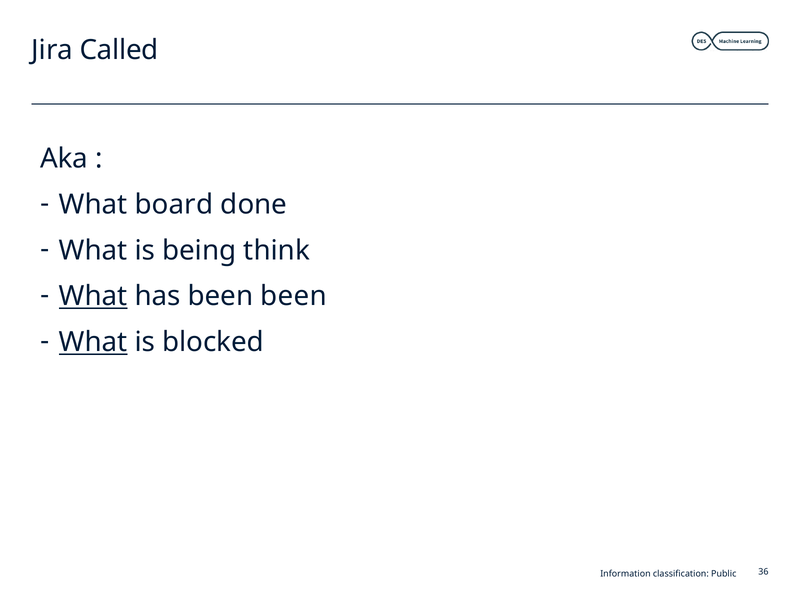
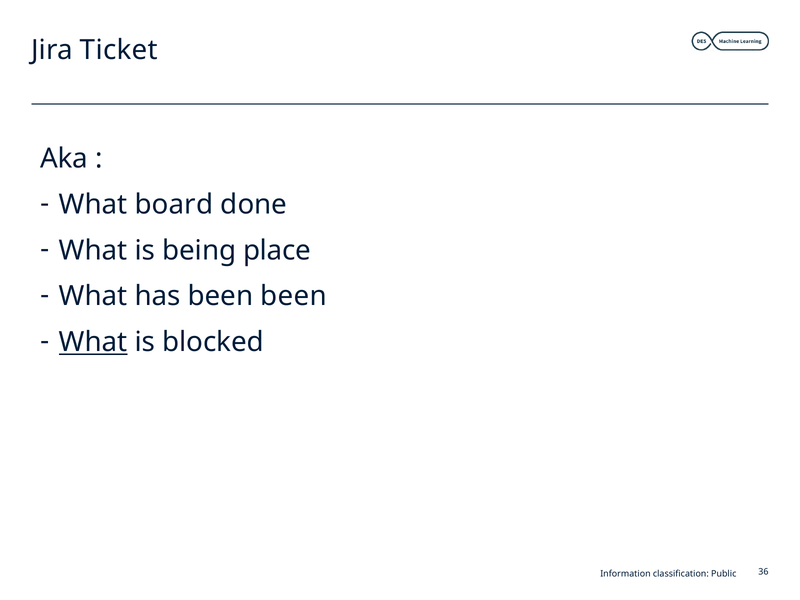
Called: Called -> Ticket (119, 50)
think: think -> place (277, 250)
What underline: present -> none (93, 296)
